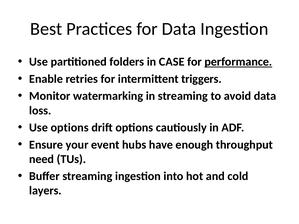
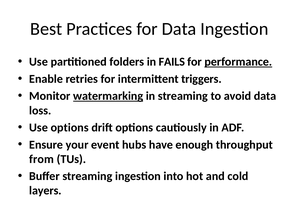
CASE: CASE -> FAILS (172, 62)
watermarking underline: none -> present (108, 96)
need: need -> from (42, 159)
